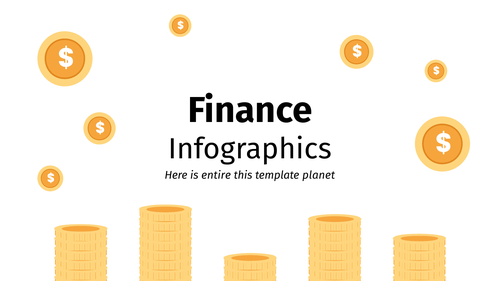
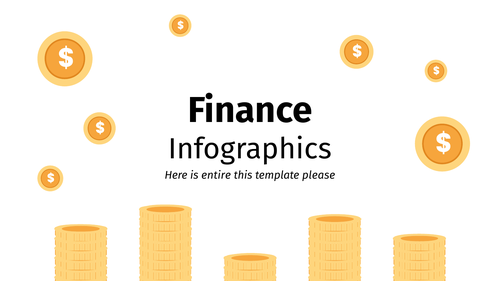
planet: planet -> please (319, 175)
